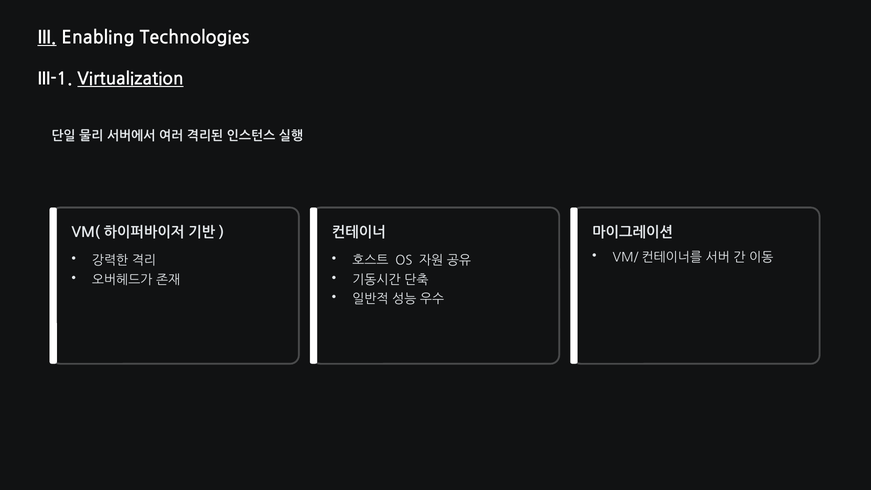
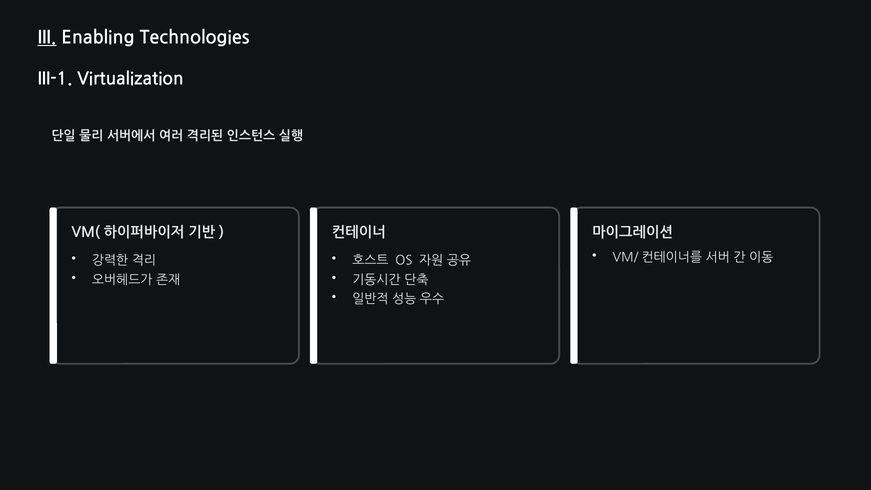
Virtualization underline: present -> none (130, 79)
